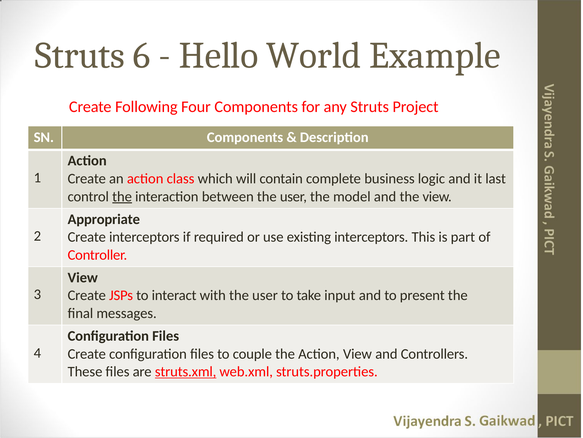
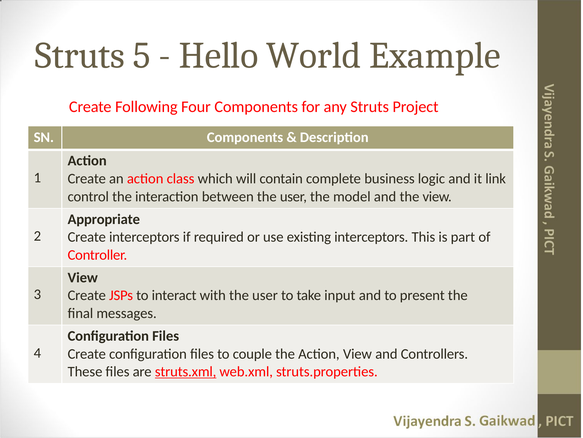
6: 6 -> 5 (142, 56)
last: last -> link (496, 178)
the underline: present -> none (122, 196)
